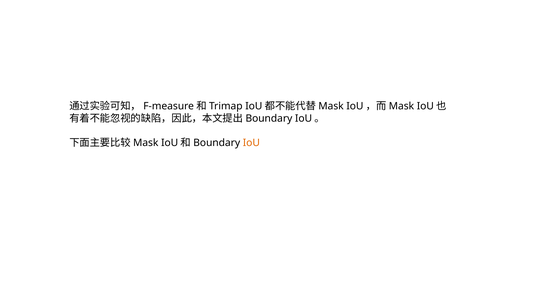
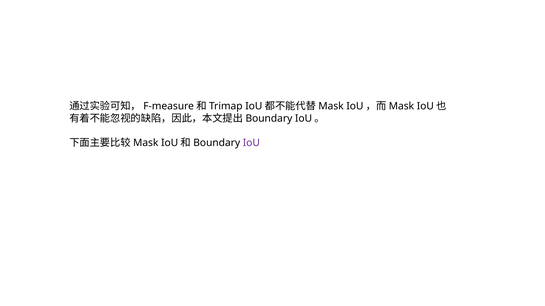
IoU colour: orange -> purple (251, 143)
